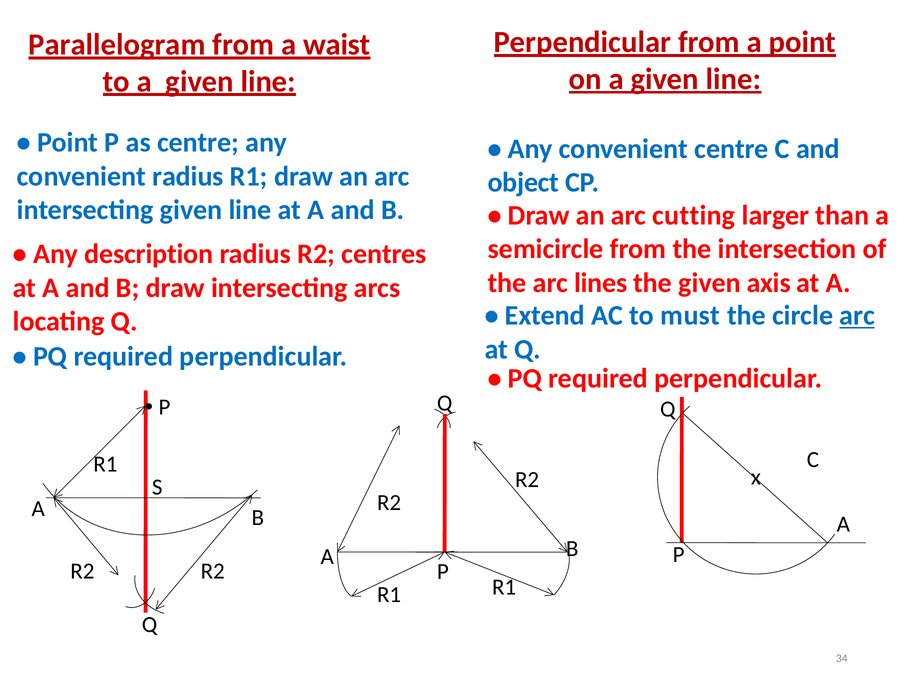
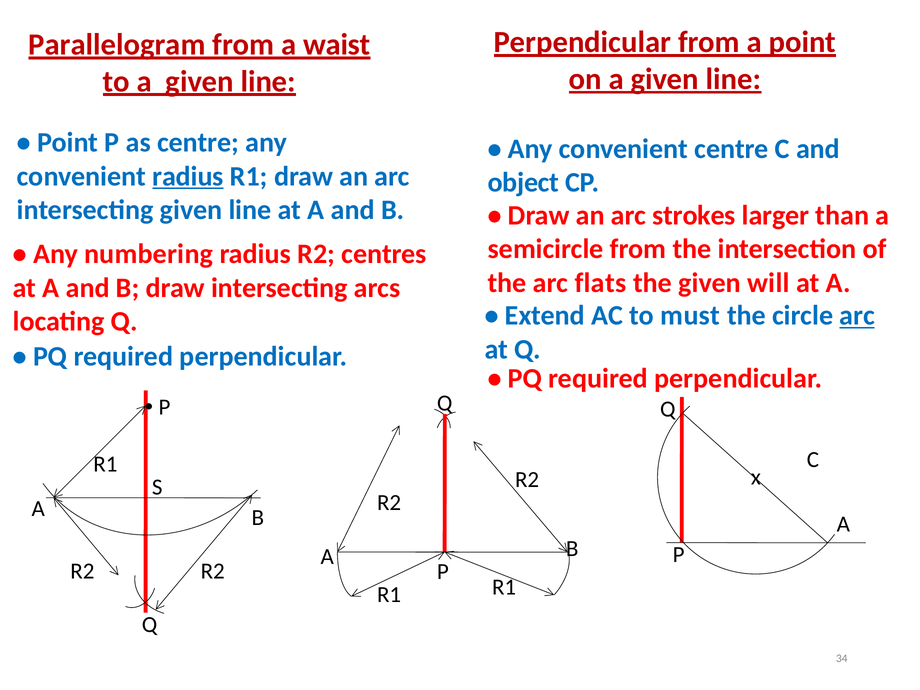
radius underline: none -> present (188, 176)
cutting: cutting -> strokes (694, 215)
description: description -> numbering (149, 254)
lines: lines -> flats (600, 283)
axis: axis -> will (768, 283)
